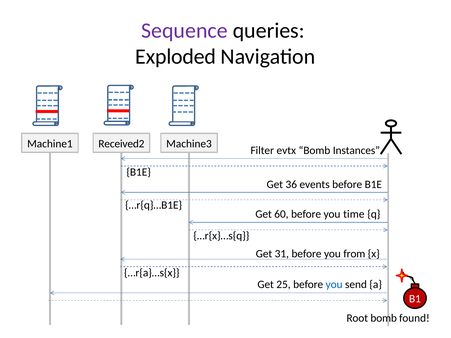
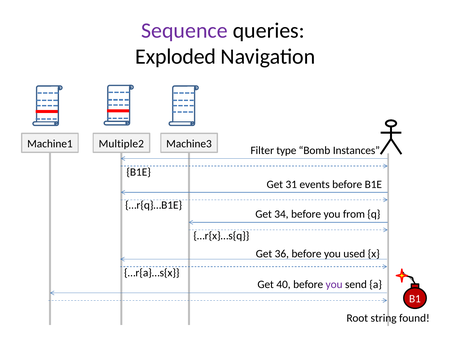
Received2: Received2 -> Multiple2 (121, 144)
evtx: evtx -> type (286, 151)
36: 36 -> 31 (291, 185)
60: 60 -> 34 (281, 214)
time: time -> from (354, 214)
31: 31 -> 36 (282, 254)
from: from -> used (354, 254)
25: 25 -> 40 (283, 285)
you colour: blue -> purple (334, 285)
Root bomb: bomb -> string (384, 318)
